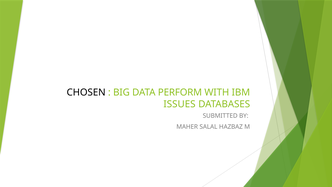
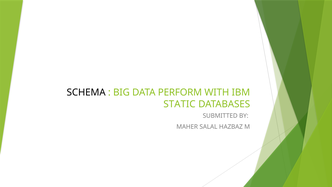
CHOSEN: CHOSEN -> SCHEMA (86, 92)
ISSUES: ISSUES -> STATIC (179, 104)
